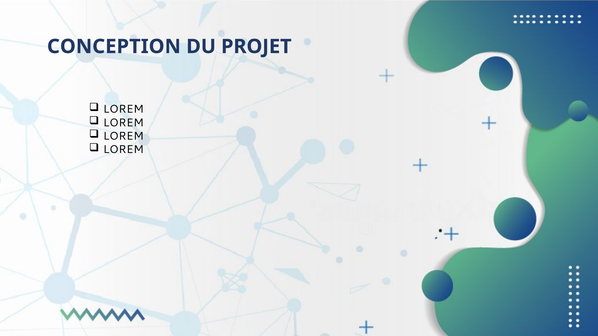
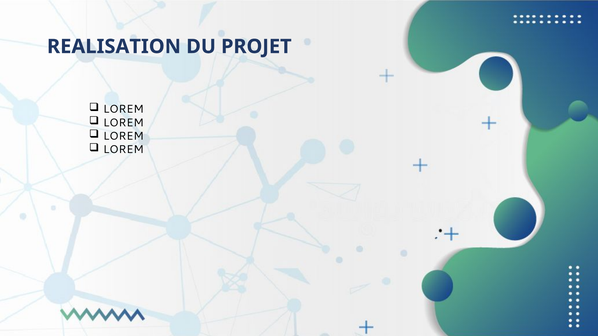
CONCEPTION: CONCEPTION -> REALISATION (114, 47)
